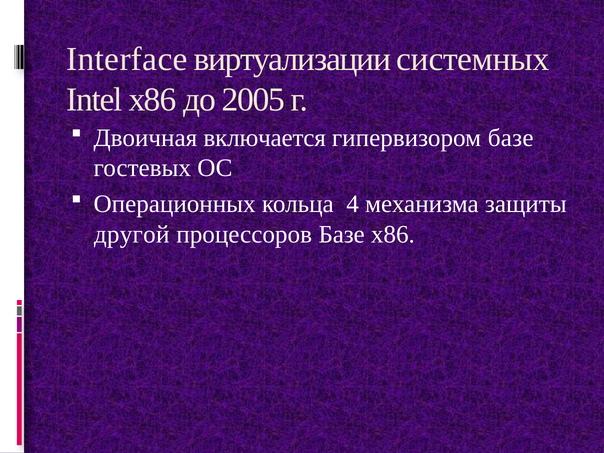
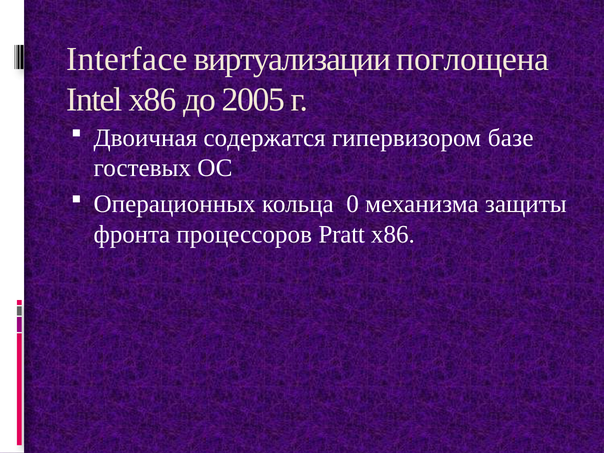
системных: системных -> поглощена (473, 59)
включается: включается -> содержатся (265, 138)
4: 4 -> 0 (353, 204)
другой: другой -> фронта (132, 234)
процессоров Базе: Базе -> Pratt (342, 234)
